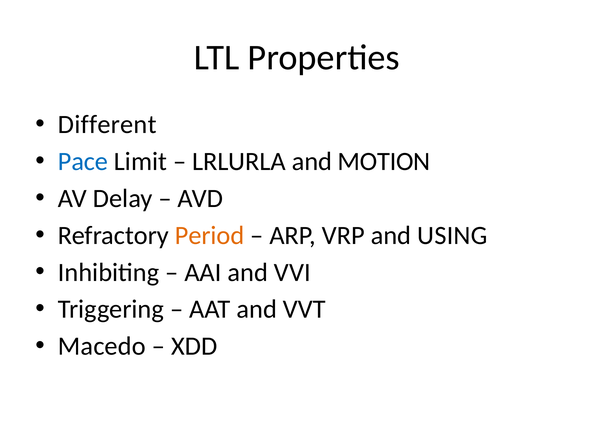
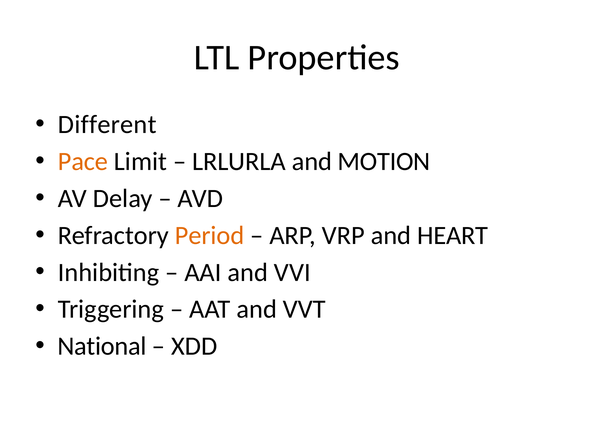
Pace colour: blue -> orange (83, 162)
USING: USING -> HEART (453, 236)
Macedo: Macedo -> National (102, 347)
